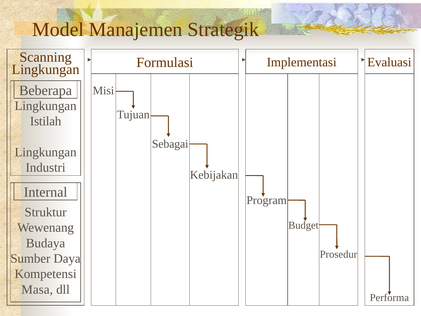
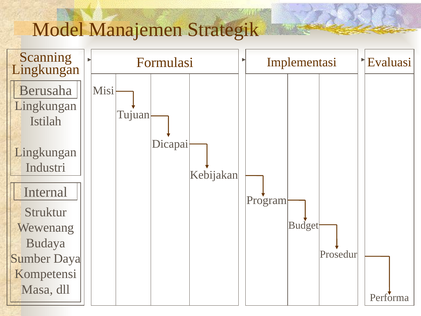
Beberapa: Beberapa -> Berusaha (45, 90)
Sebagai: Sebagai -> Dicapai (170, 144)
